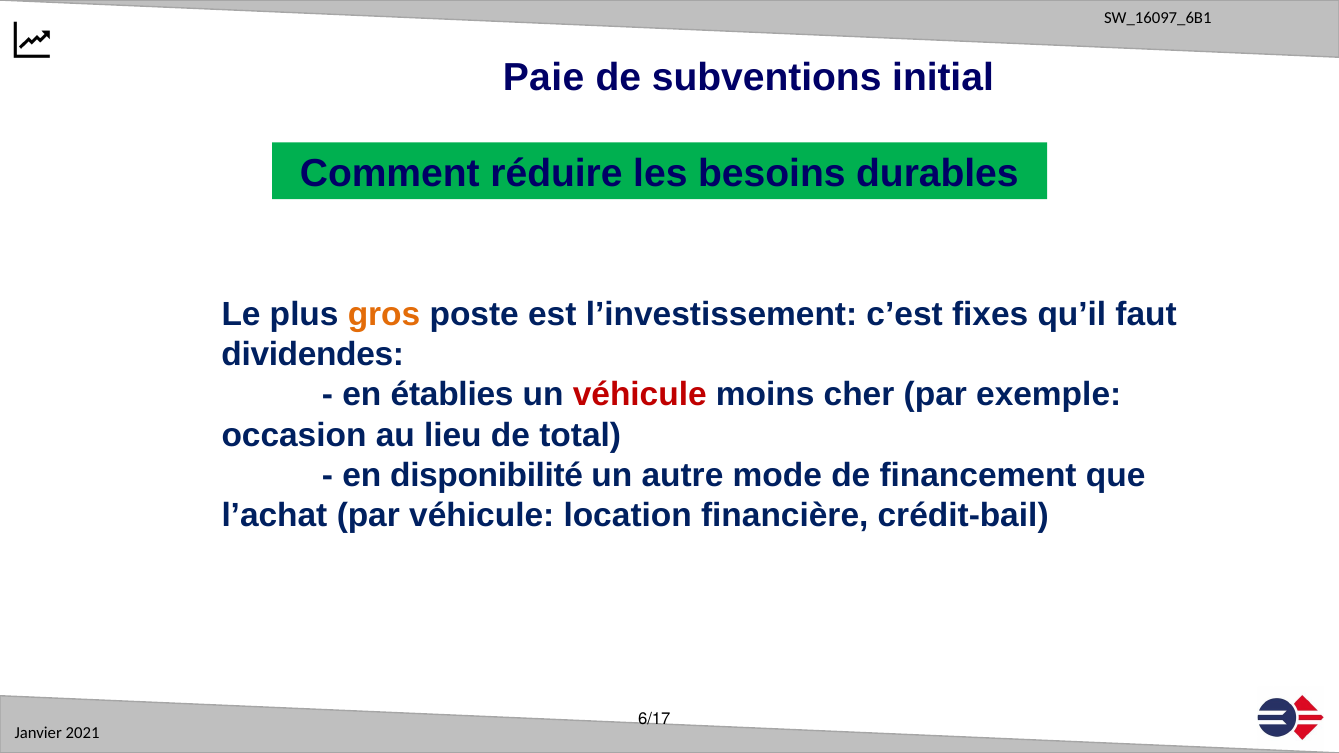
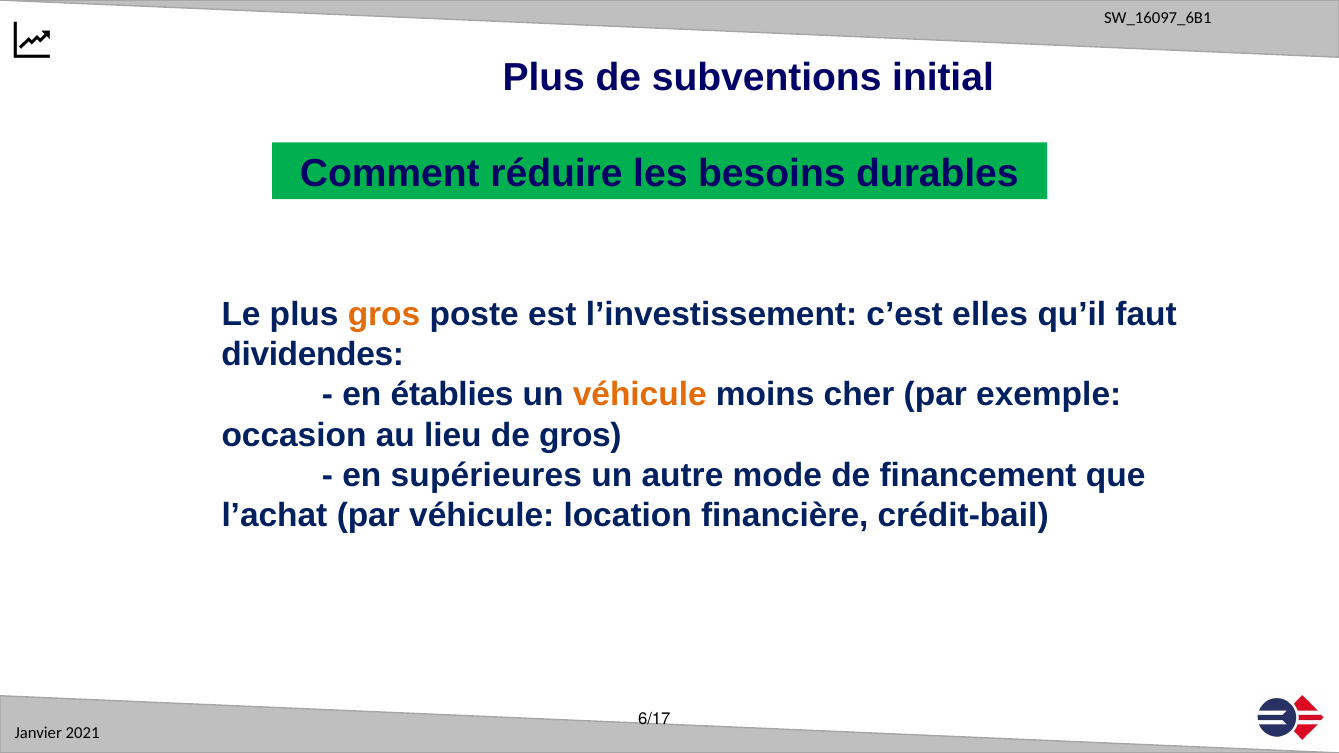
Paie: Paie -> Plus (544, 78)
fixes: fixes -> elles (990, 315)
véhicule colour: red -> orange (640, 395)
de total: total -> gros (580, 435)
disponibilité: disponibilité -> supérieures (486, 475)
